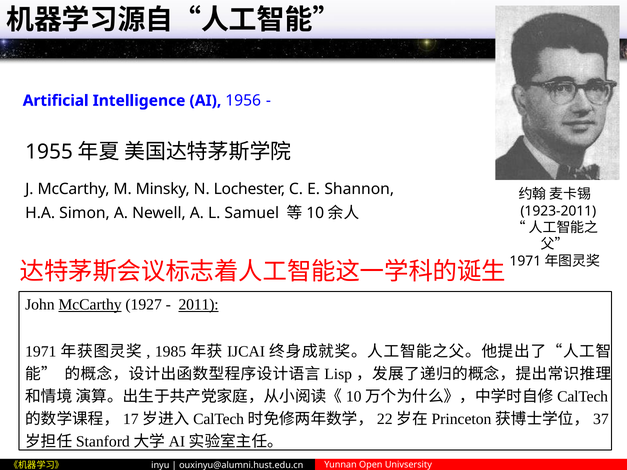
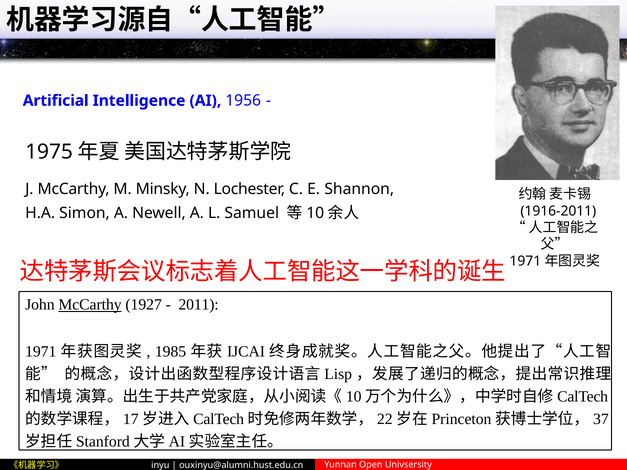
1955: 1955 -> 1975 (49, 152)
1923-2011: 1923-2011 -> 1916-2011 (558, 211)
2011 underline: present -> none (199, 305)
